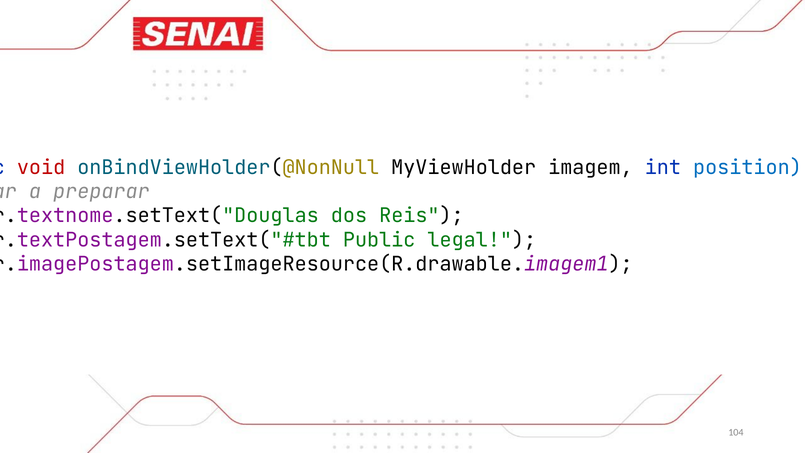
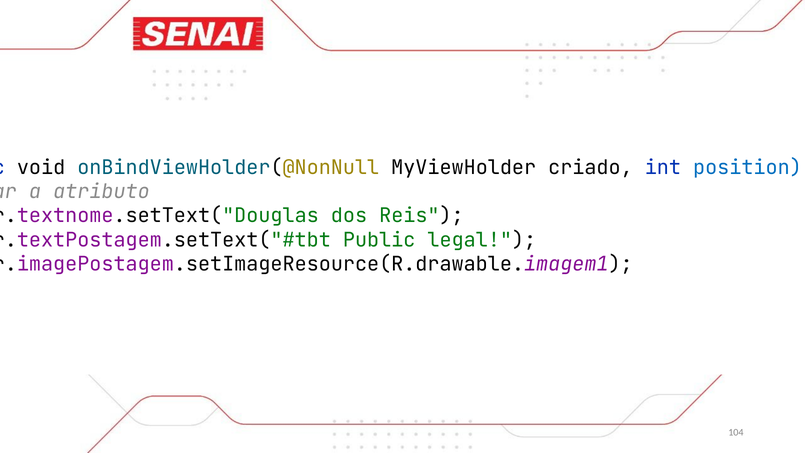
void colour: red -> black (41, 167)
imagem: imagem -> criado (590, 167)
preparar: preparar -> atributo (101, 192)
